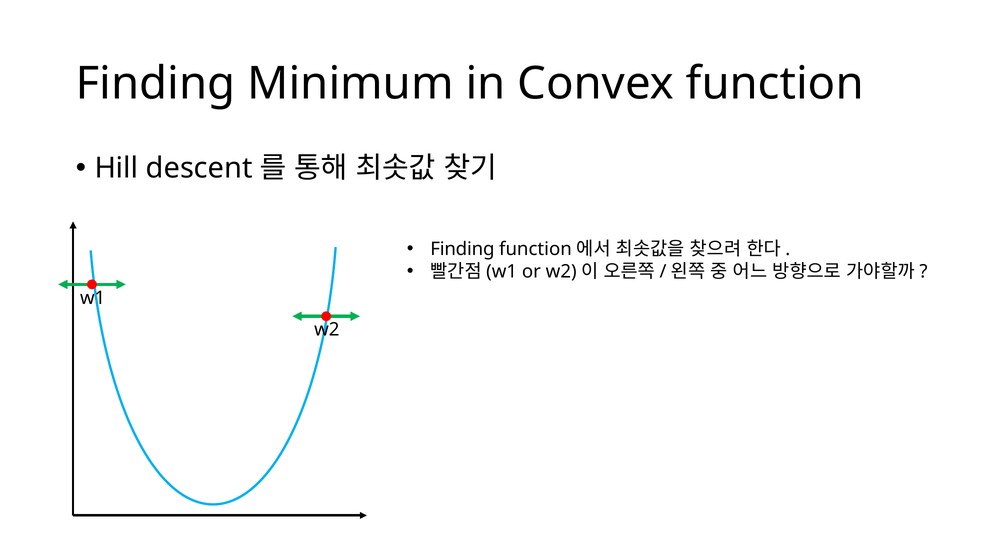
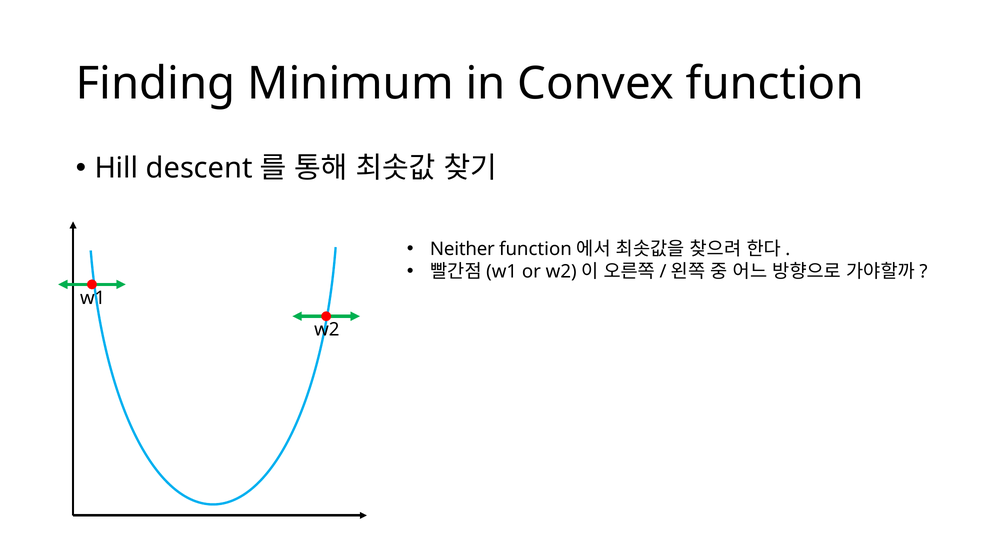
Finding: Finding -> Neither (462, 249)
